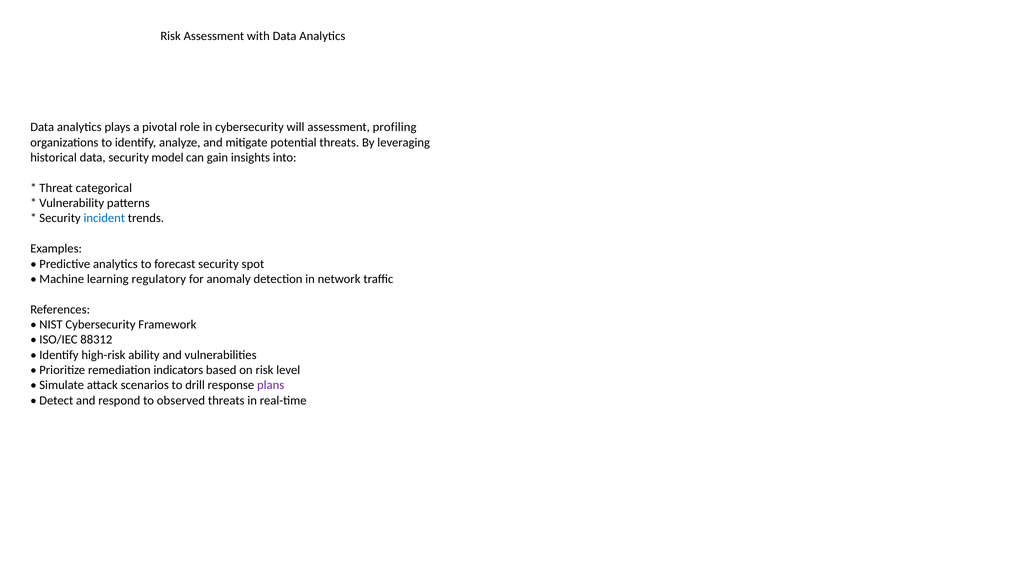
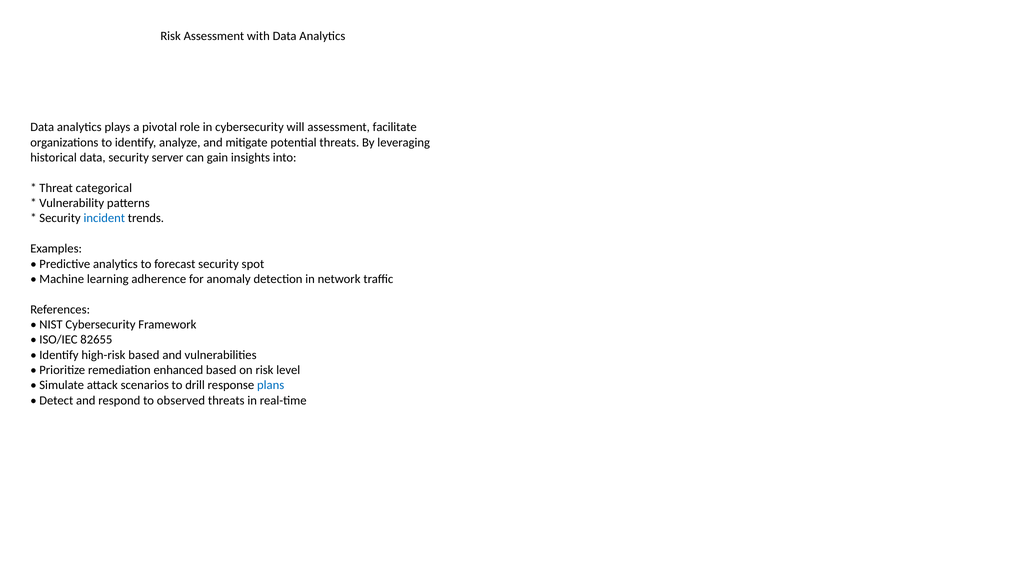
profiling: profiling -> facilitate (395, 127)
model: model -> server (168, 158)
regulatory: regulatory -> adherence (159, 279)
88312: 88312 -> 82655 (96, 340)
high-risk ability: ability -> based (144, 355)
indicators: indicators -> enhanced (178, 370)
plans colour: purple -> blue (271, 385)
